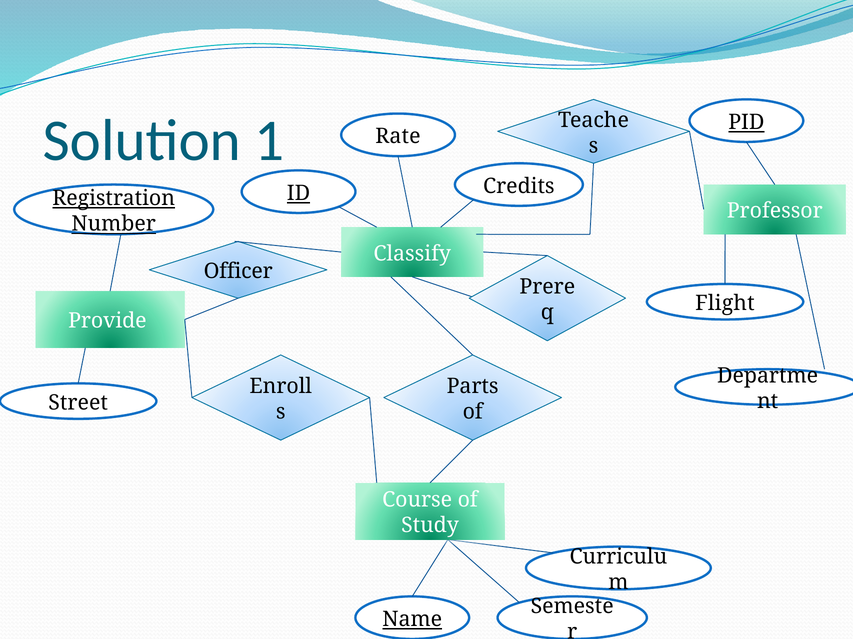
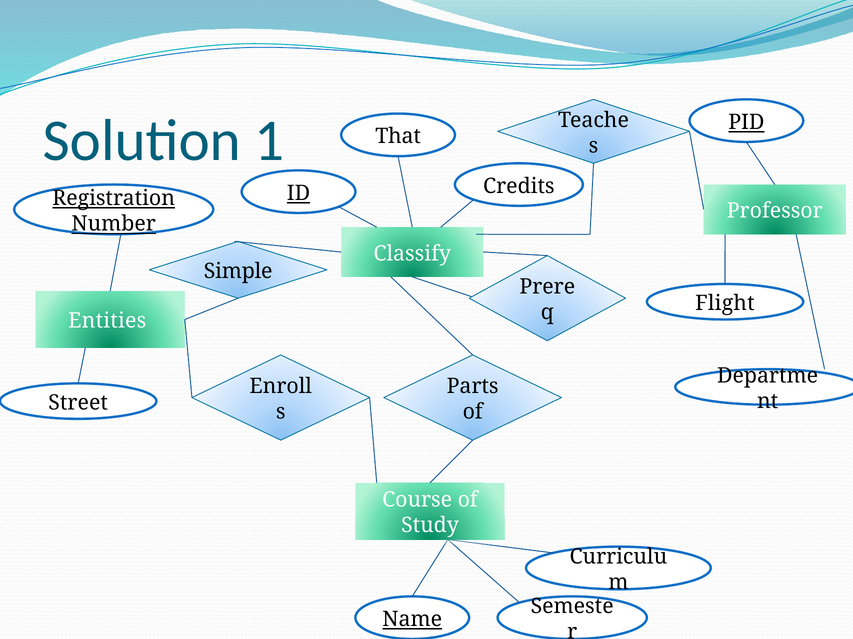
Rate: Rate -> That (398, 136)
Officer: Officer -> Simple (238, 272)
Provide: Provide -> Entities (107, 321)
